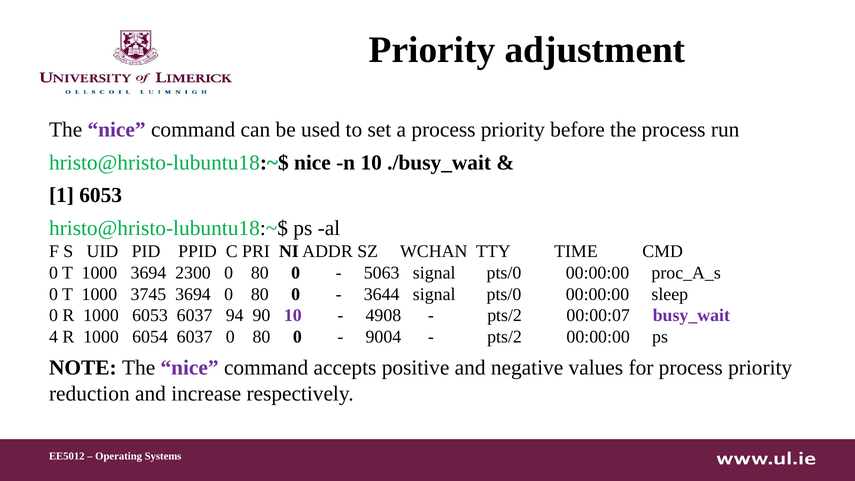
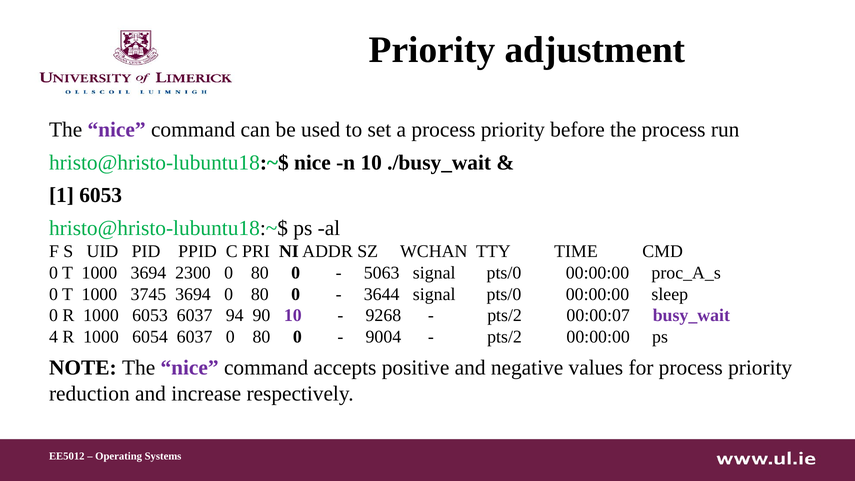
4908: 4908 -> 9268 (383, 316)
